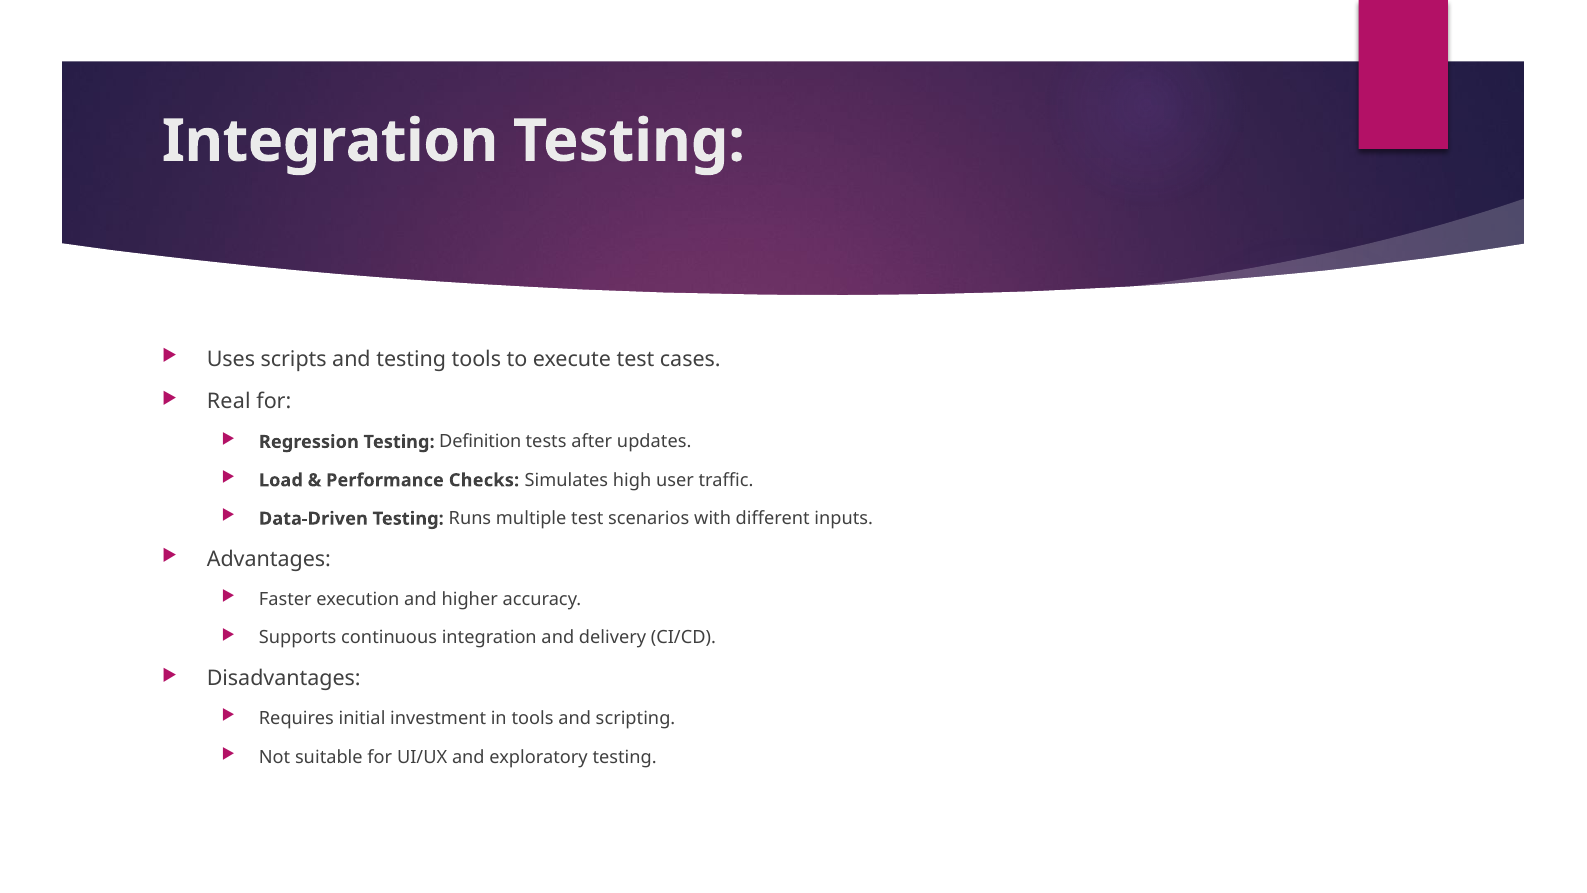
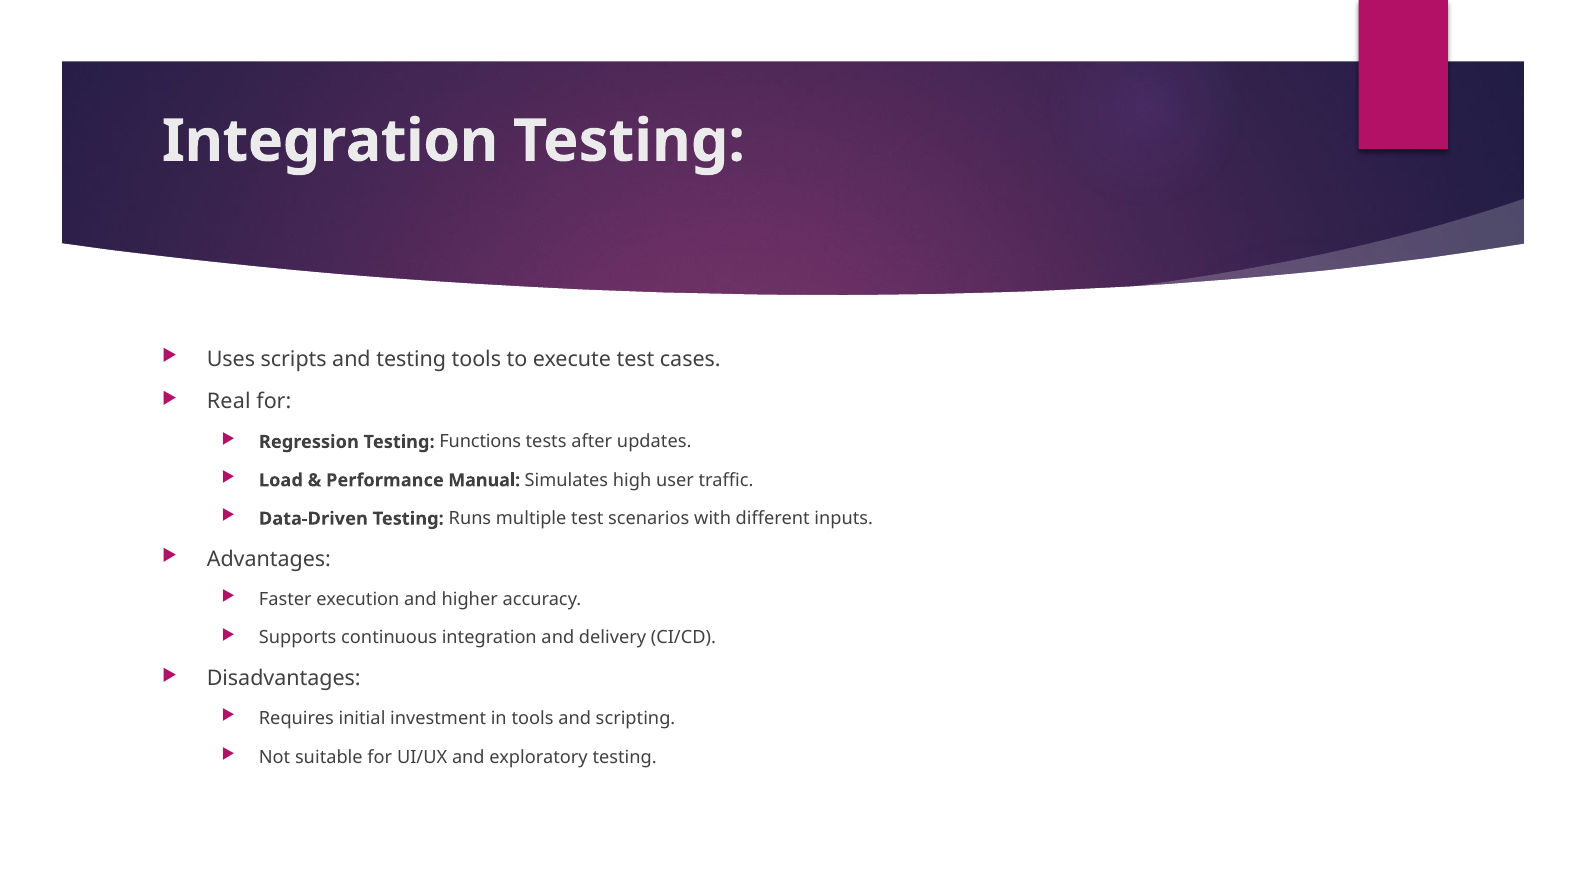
Definition: Definition -> Functions (480, 442)
Checks: Checks -> Manual (484, 480)
